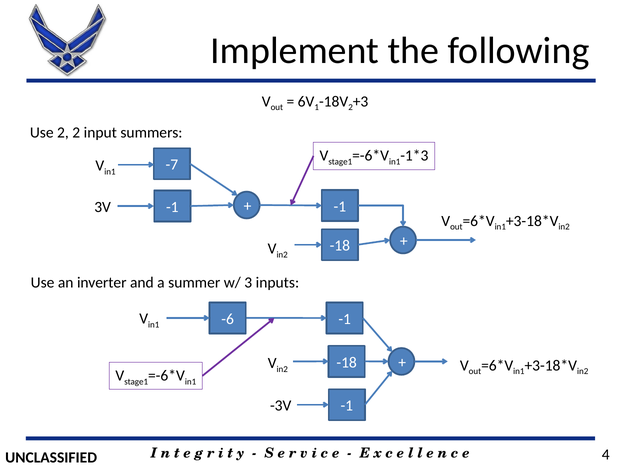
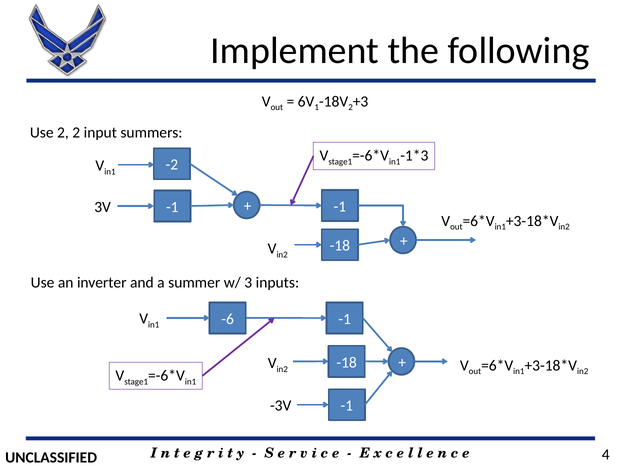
-7: -7 -> -2 (172, 165)
